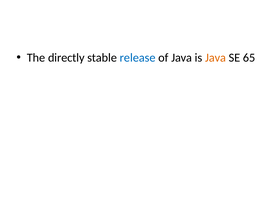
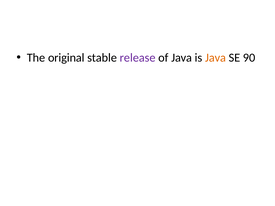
directly: directly -> original (66, 58)
release colour: blue -> purple (138, 58)
65: 65 -> 90 (249, 58)
